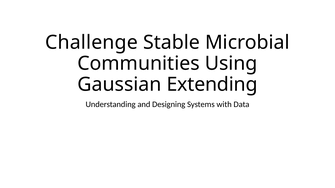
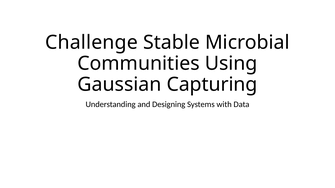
Extending: Extending -> Capturing (212, 85)
